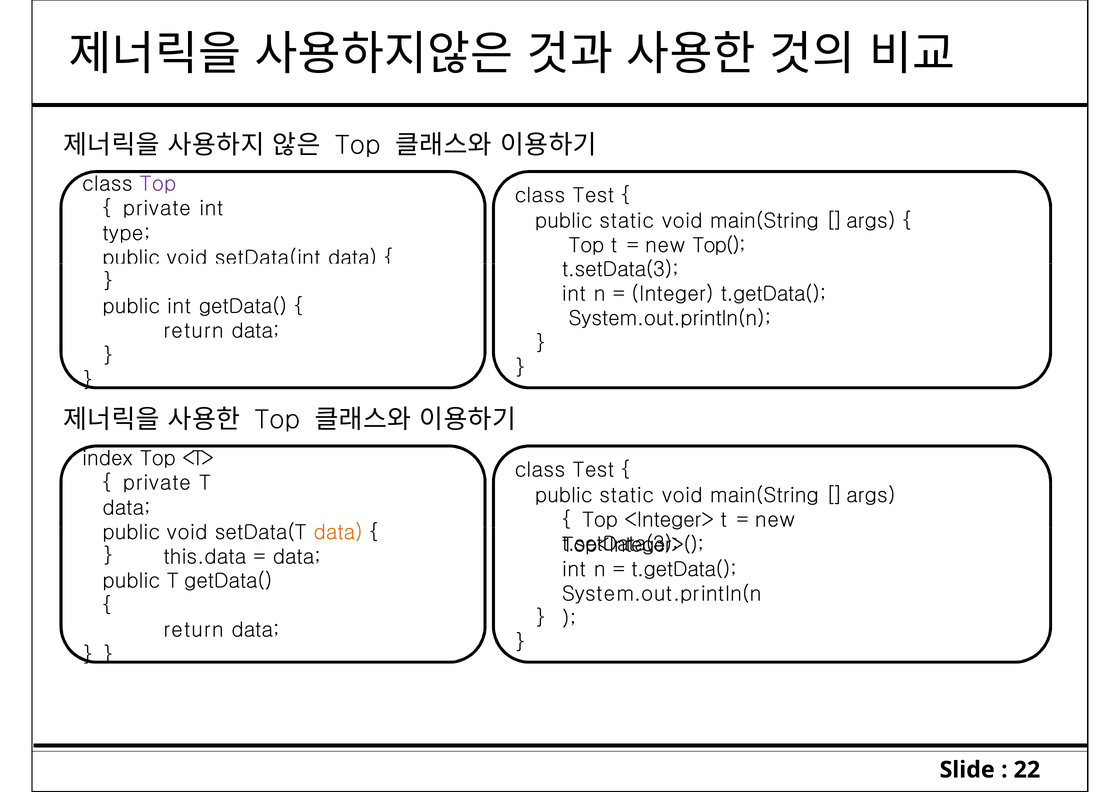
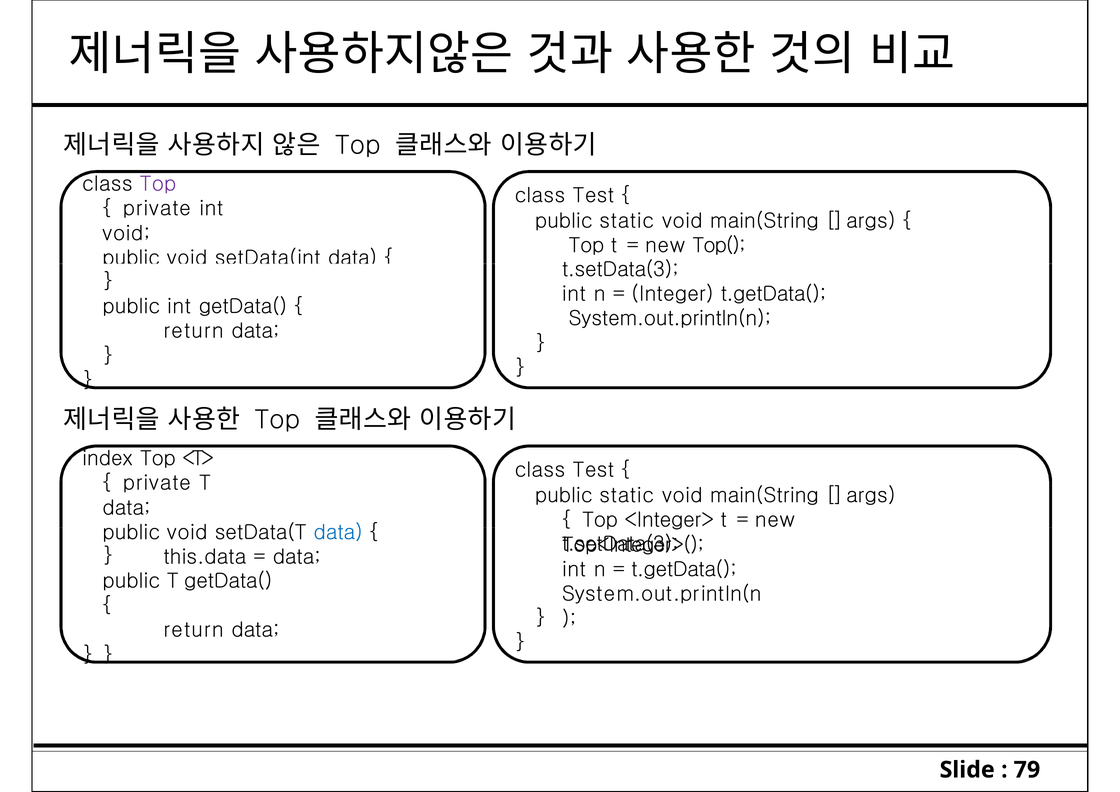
type: type -> void (126, 233)
data colour: orange -> blue (338, 533)
22: 22 -> 79 (1027, 770)
